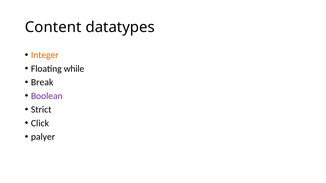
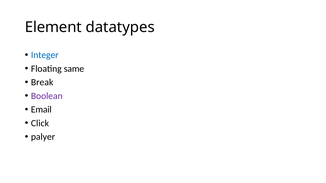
Content: Content -> Element (53, 27)
Integer colour: orange -> blue (45, 55)
while: while -> same (74, 69)
Strict: Strict -> Email (41, 110)
